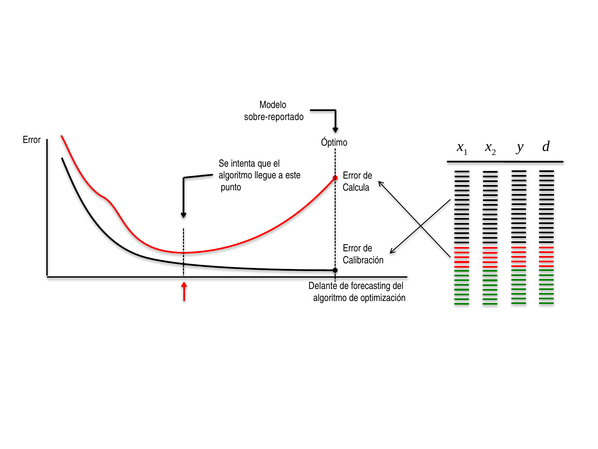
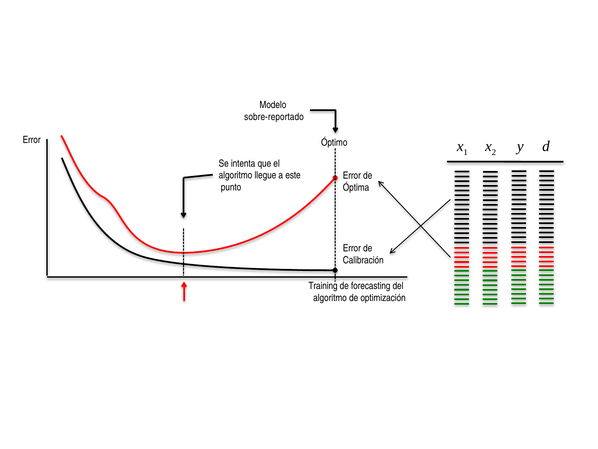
Calcula: Calcula -> Óptima (356, 187)
Delante: Delante -> Training (323, 286)
